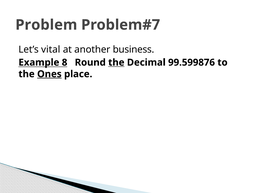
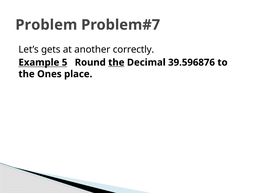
vital: vital -> gets (51, 49)
business: business -> correctly (133, 49)
8: 8 -> 5 (65, 62)
99.599876: 99.599876 -> 39.596876 (192, 62)
Ones underline: present -> none (49, 74)
